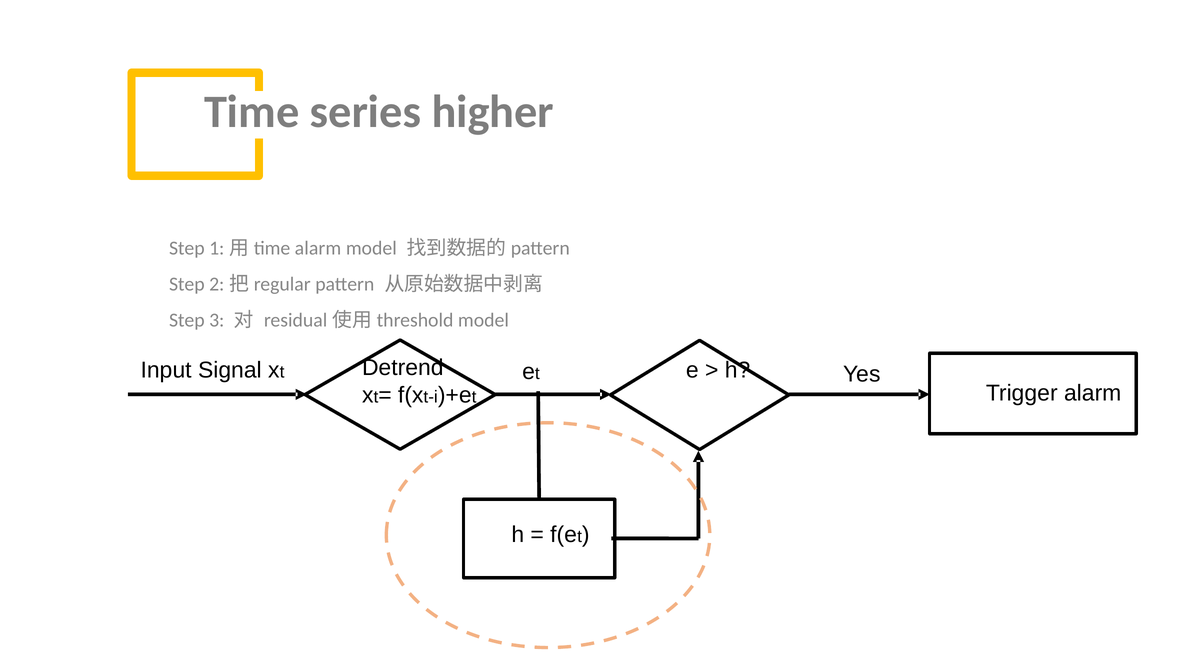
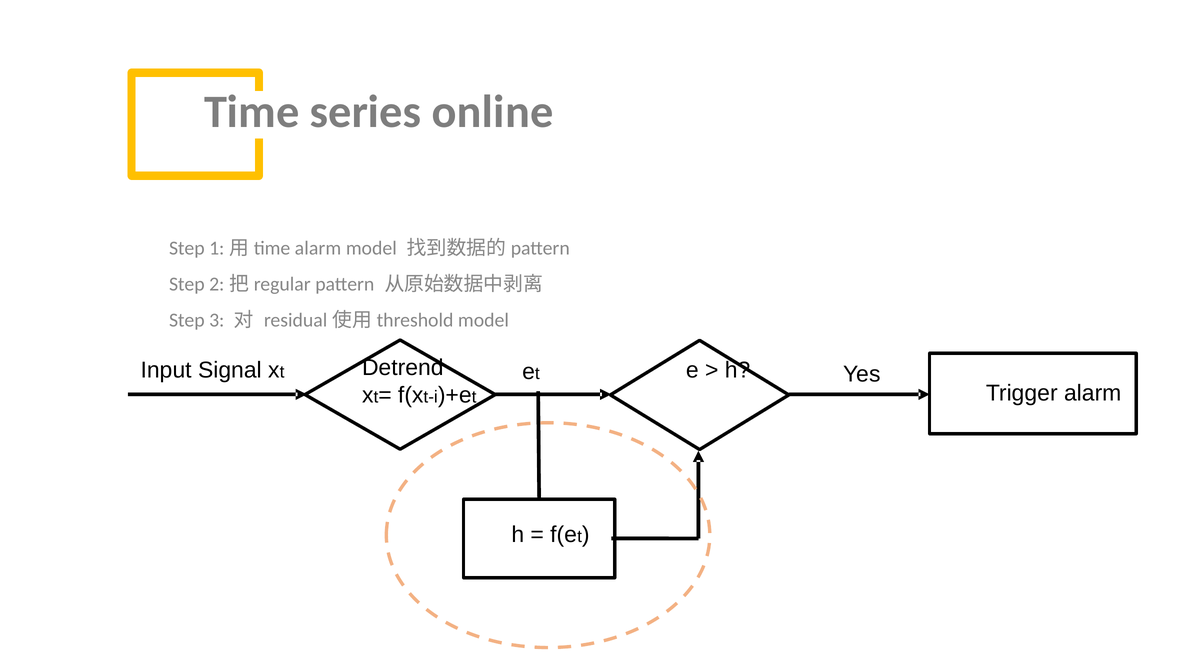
higher: higher -> online (493, 112)
